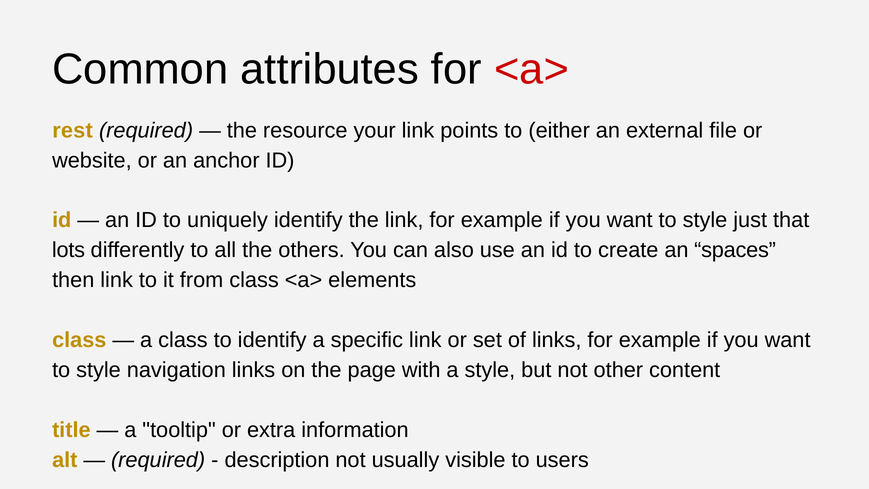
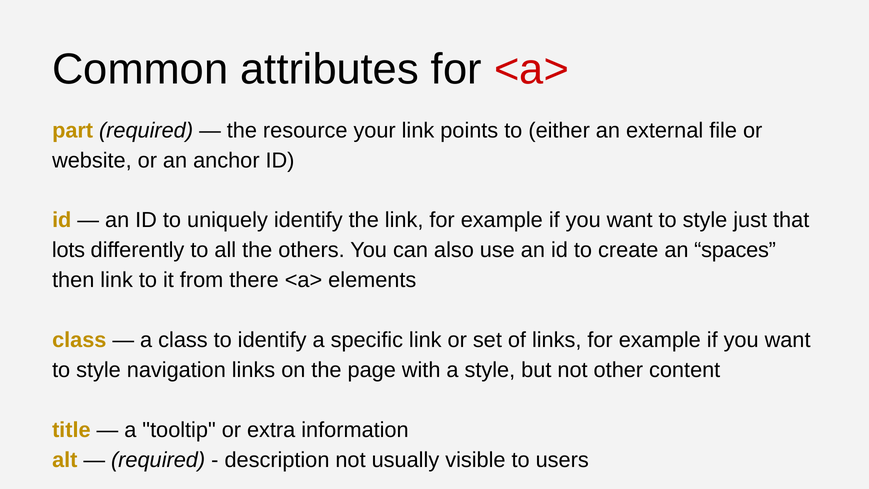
rest: rest -> part (73, 130)
from class: class -> there (254, 280)
